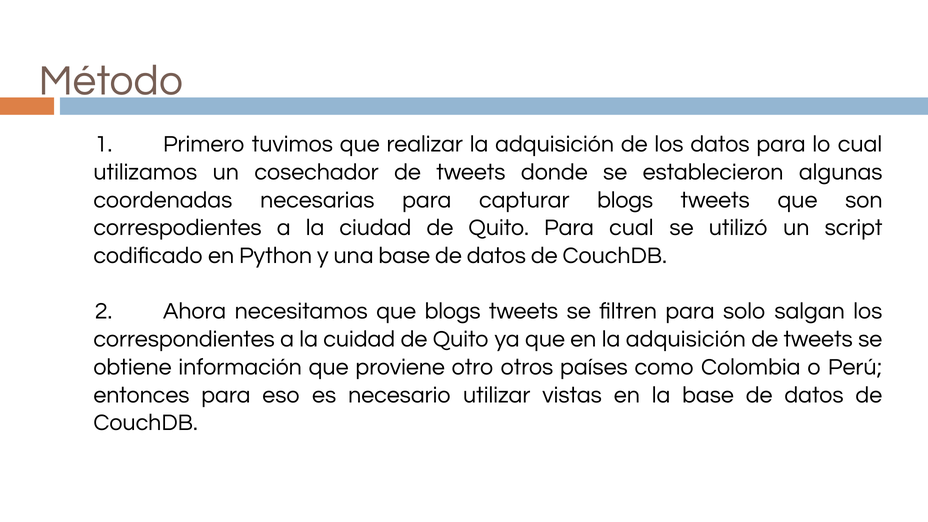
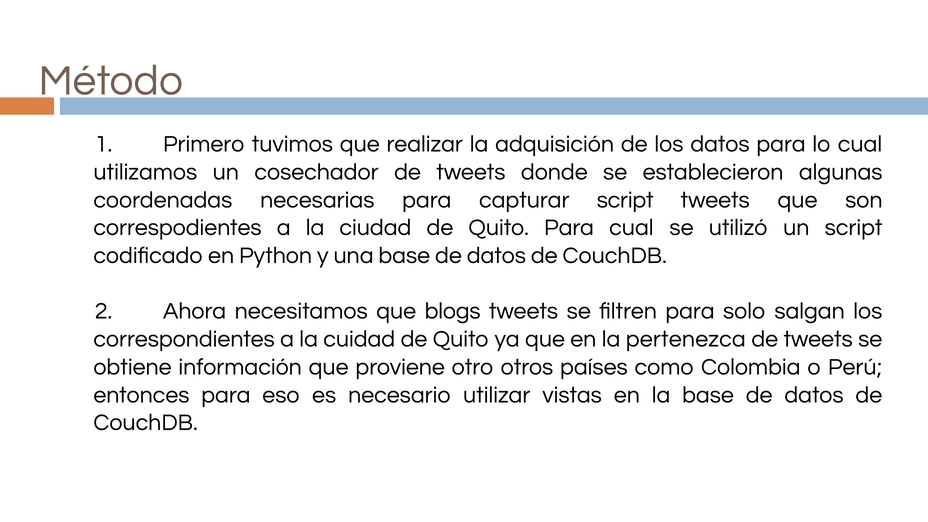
capturar blogs: blogs -> script (625, 200)
en la adquisición: adquisición -> pertenezca (686, 339)
